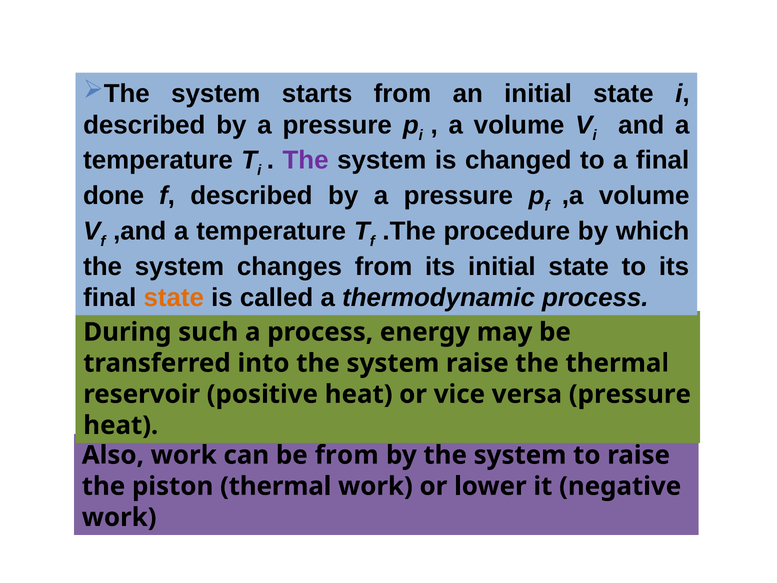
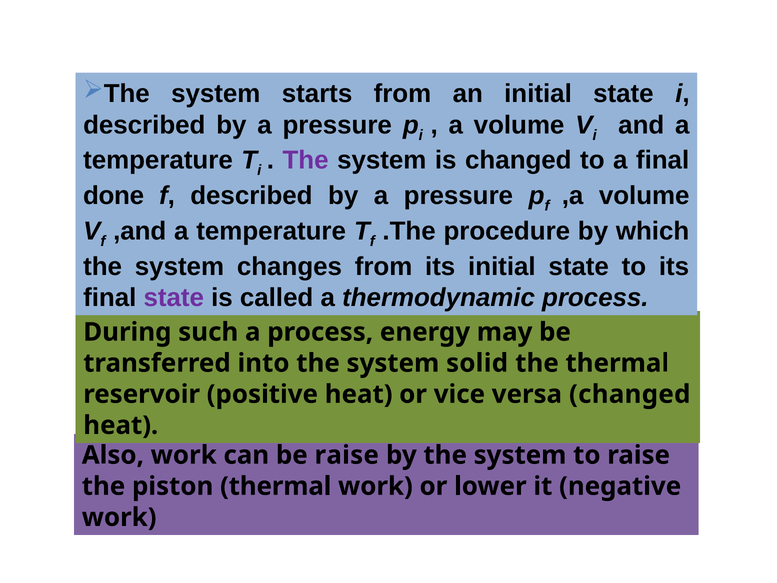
state colour: orange -> purple (174, 298)
system raise: raise -> solid (477, 363)
versa pressure: pressure -> changed (630, 394)
be from: from -> raise (347, 455)
